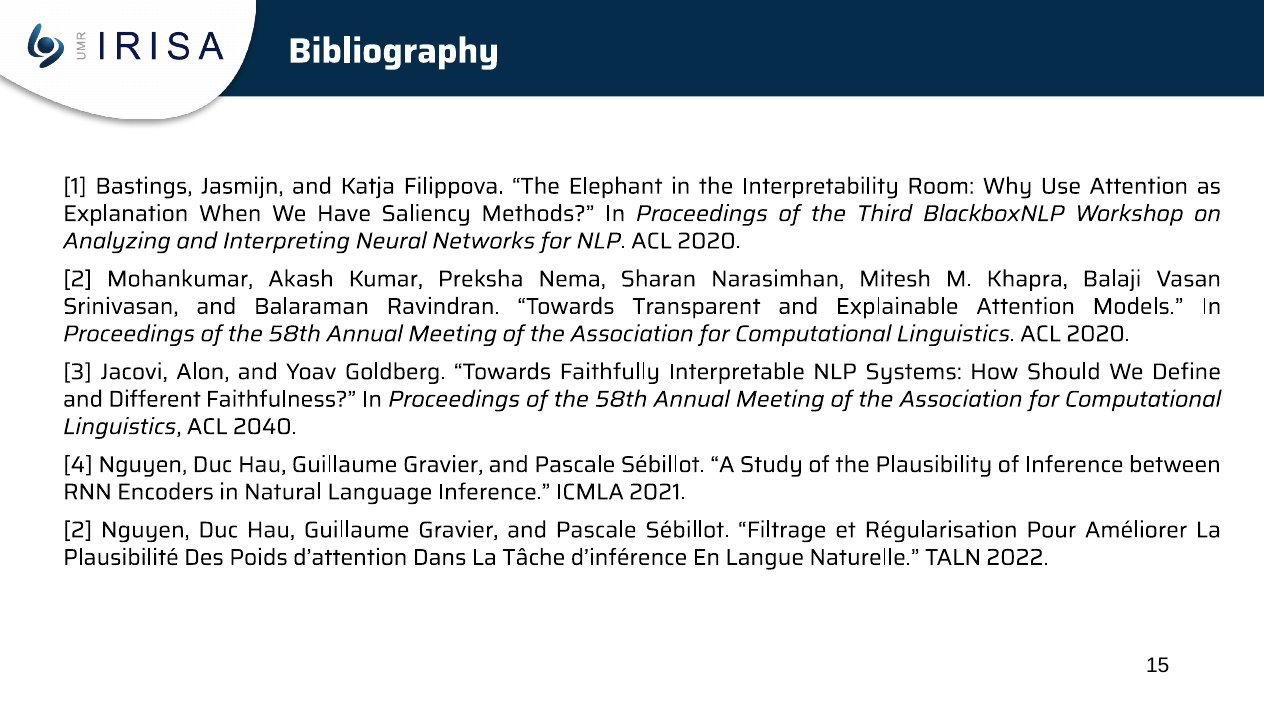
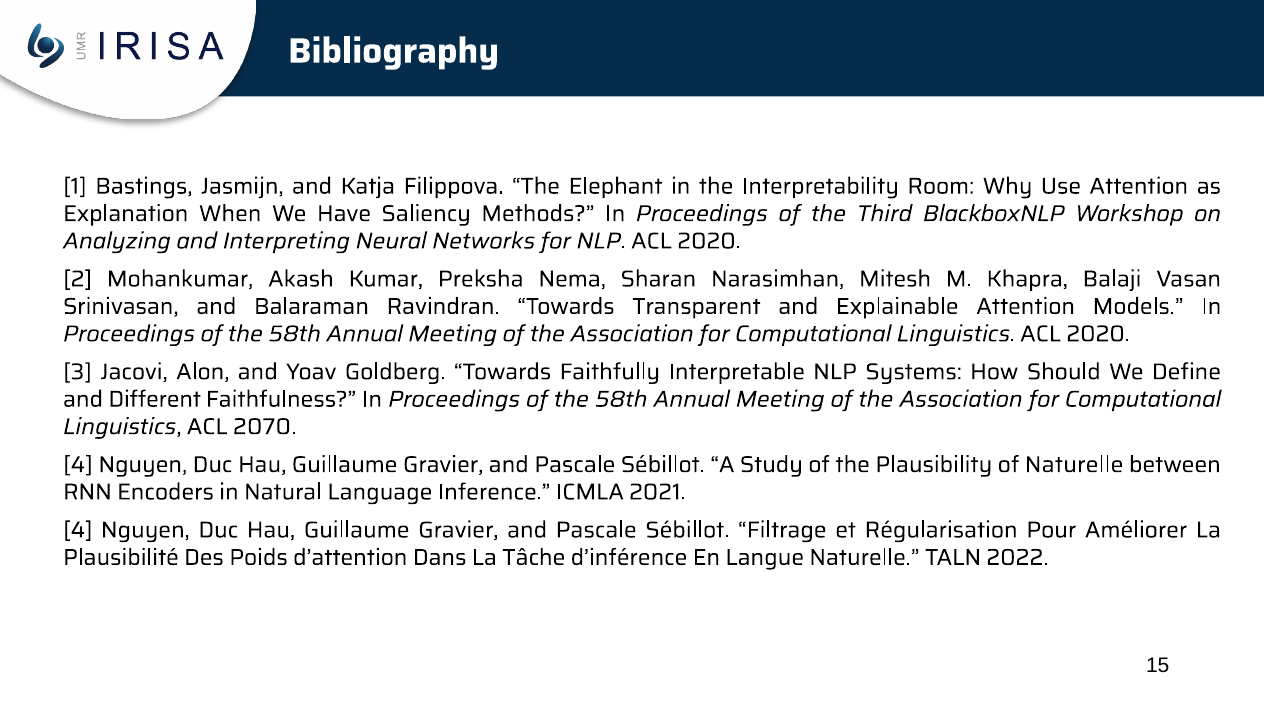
2040: 2040 -> 2070 (265, 427)
of Inference: Inference -> Naturelle (1074, 465)
2: 2 -> 4 (78, 530)
